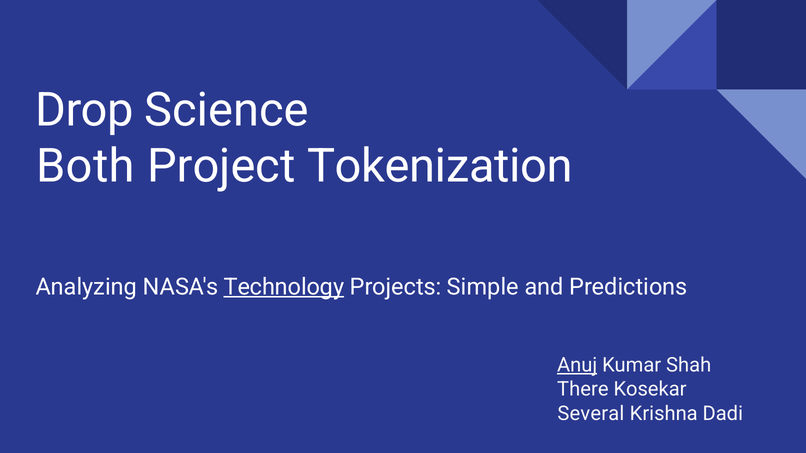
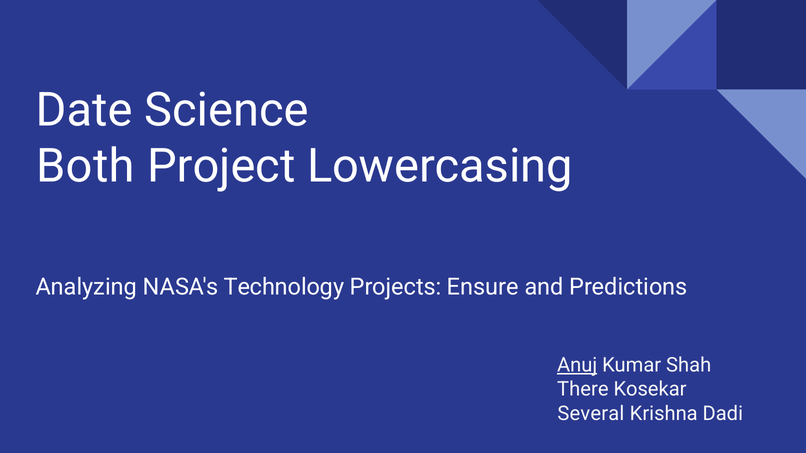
Drop: Drop -> Date (84, 110)
Tokenization: Tokenization -> Lowercasing (440, 167)
Technology underline: present -> none (284, 287)
Simple: Simple -> Ensure (483, 287)
